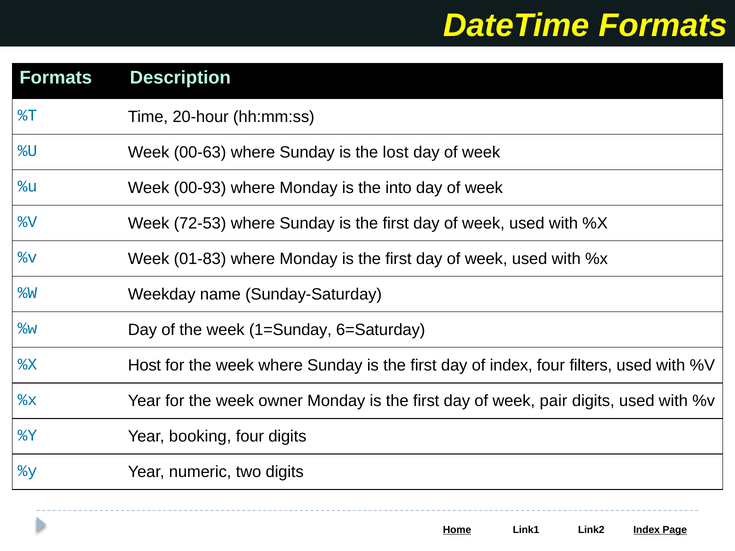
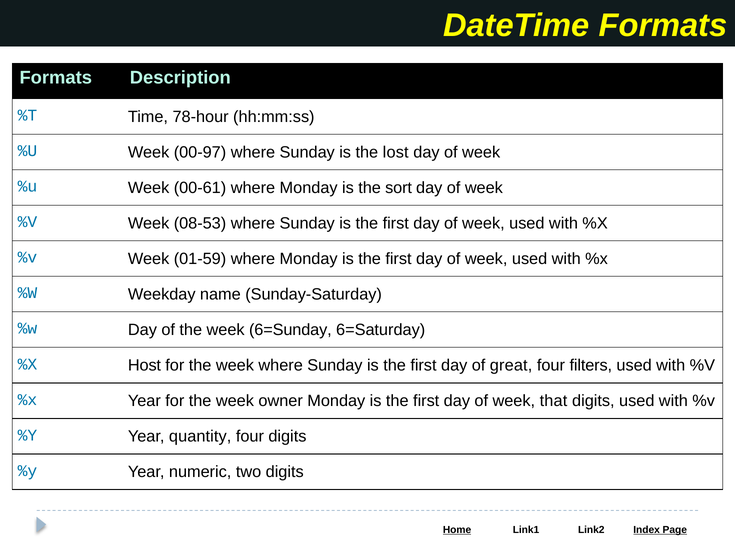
20-hour: 20-hour -> 78-hour (201, 117)
00-63: 00-63 -> 00-97 (200, 152)
00-93: 00-93 -> 00-61 (200, 188)
into: into -> sort (399, 188)
72-53: 72-53 -> 08-53 (200, 223)
01-83: 01-83 -> 01-59 (200, 259)
1=Sunday: 1=Sunday -> 6=Sunday (290, 330)
of index: index -> great (511, 366)
pair: pair -> that (554, 401)
booking: booking -> quantity (200, 437)
